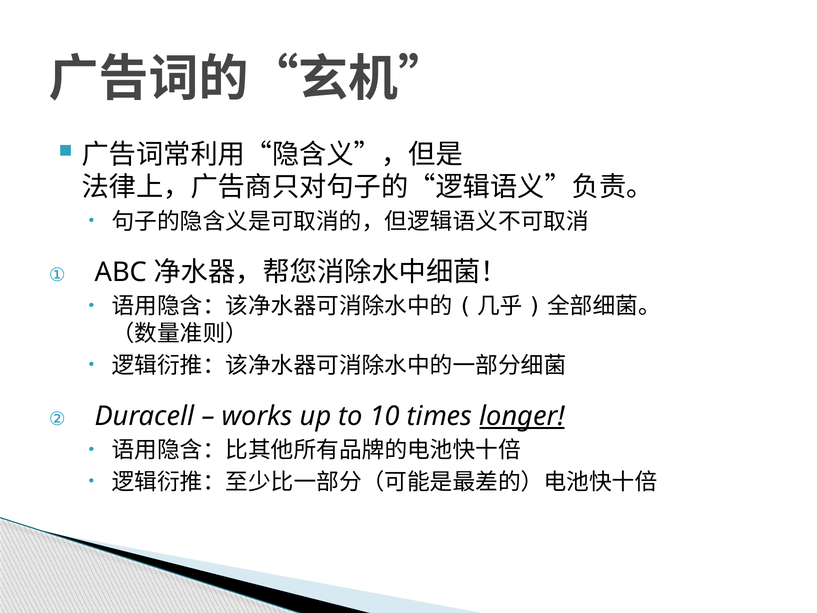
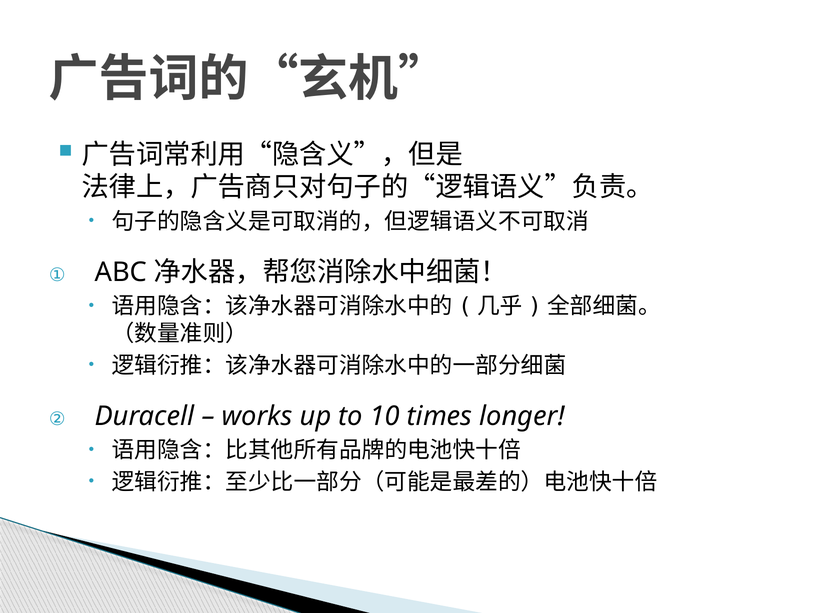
longer underline: present -> none (522, 416)
